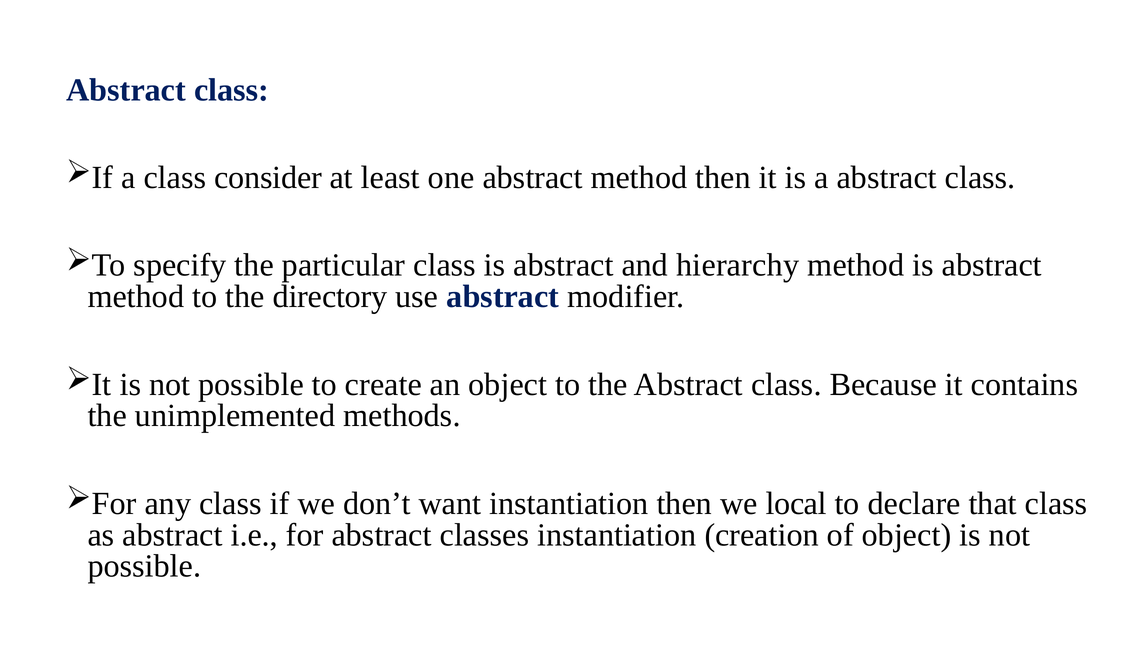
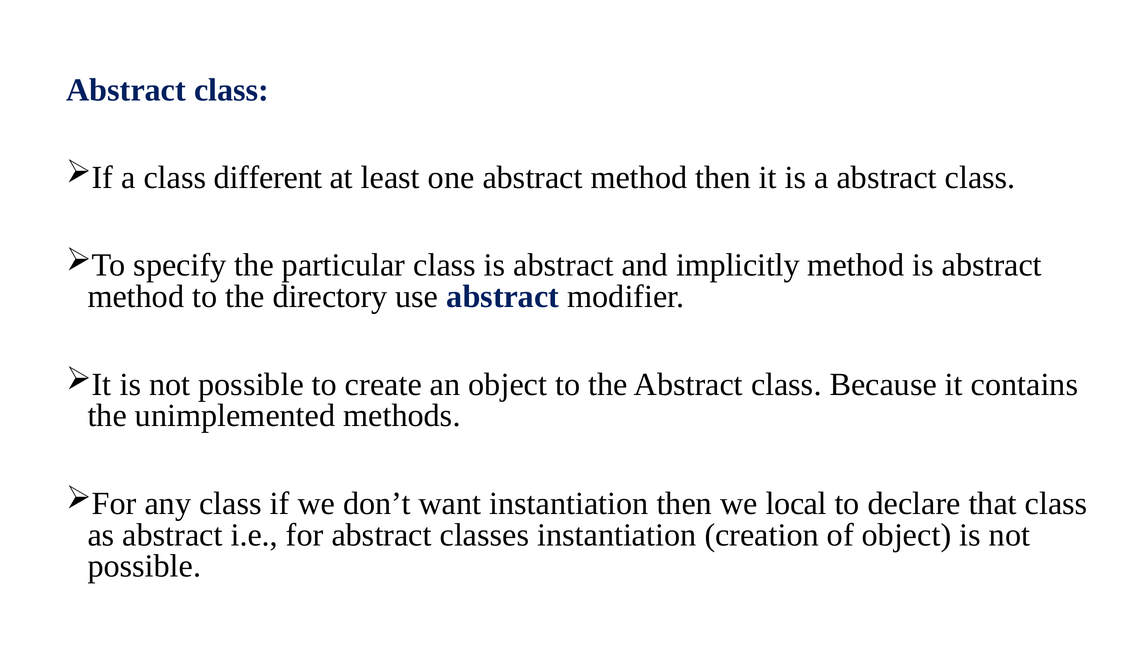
consider: consider -> different (268, 178)
hierarchy: hierarchy -> implicitly (738, 265)
